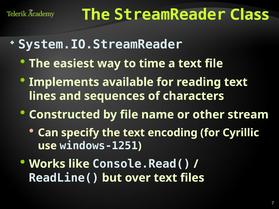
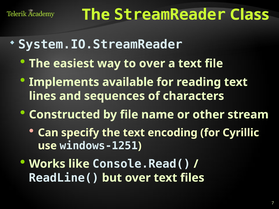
to time: time -> over (152, 64)
